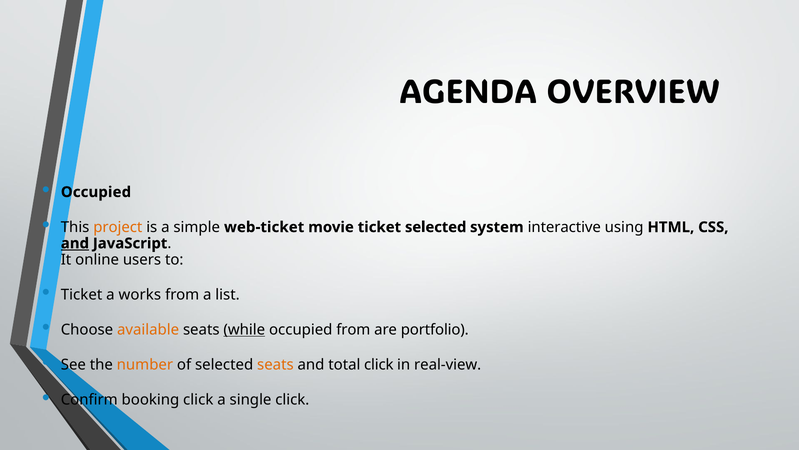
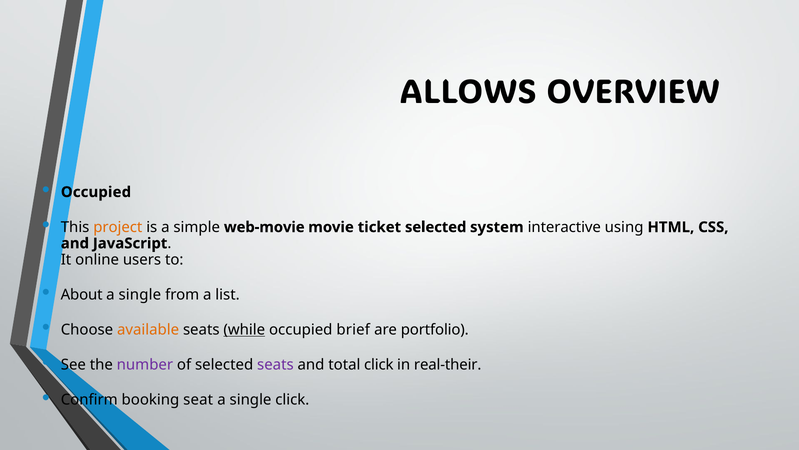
AGENDA: AGENDA -> ALLOWS (468, 92)
web-ticket: web-ticket -> web-movie (264, 227)
and underline: present -> none (75, 243)
Ticket: Ticket -> About (82, 294)
works: works -> single (140, 294)
occupied from: from -> brief (353, 329)
number colour: orange -> purple (145, 364)
seats colour: orange -> purple (275, 364)
real-view: real-view -> real-their (448, 364)
booking click: click -> seat (198, 399)
